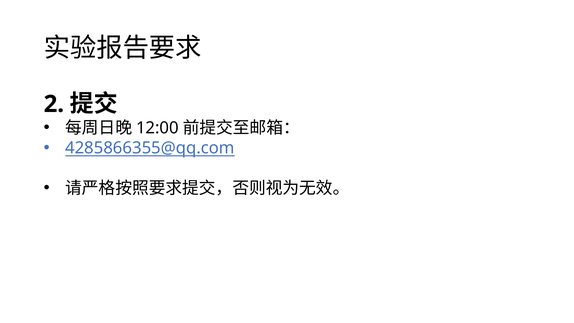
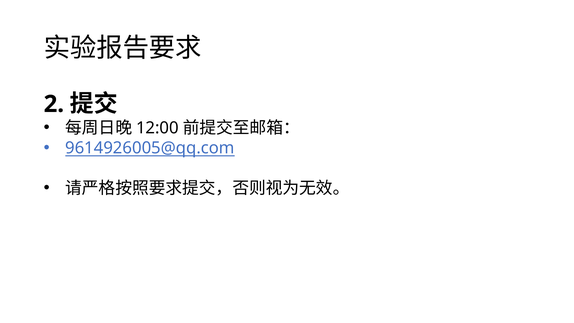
4285866355@qq.com: 4285866355@qq.com -> 9614926005@qq.com (150, 148)
